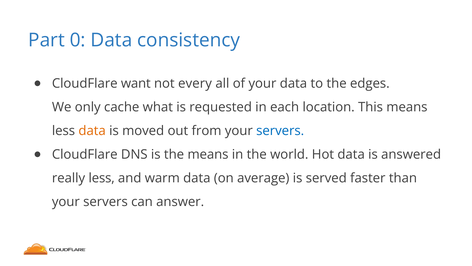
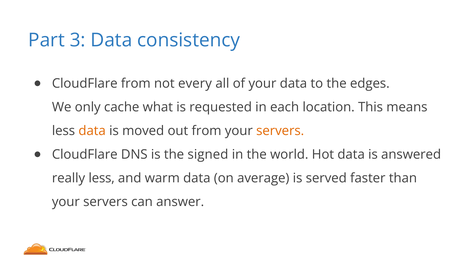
0: 0 -> 3 (78, 40)
CloudFlare want: want -> from (136, 83)
servers colour: blue -> orange (280, 131)
the means: means -> signed (208, 154)
